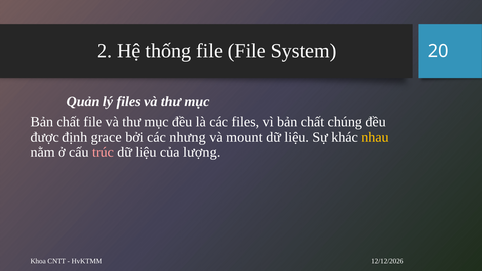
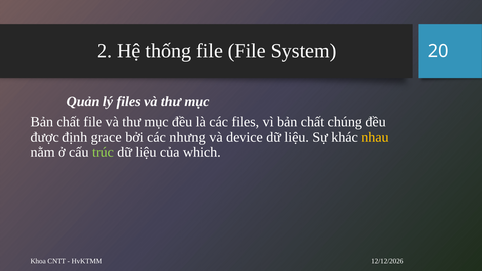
mount: mount -> device (244, 137)
trúc colour: pink -> light green (103, 152)
lượng: lượng -> which (202, 152)
